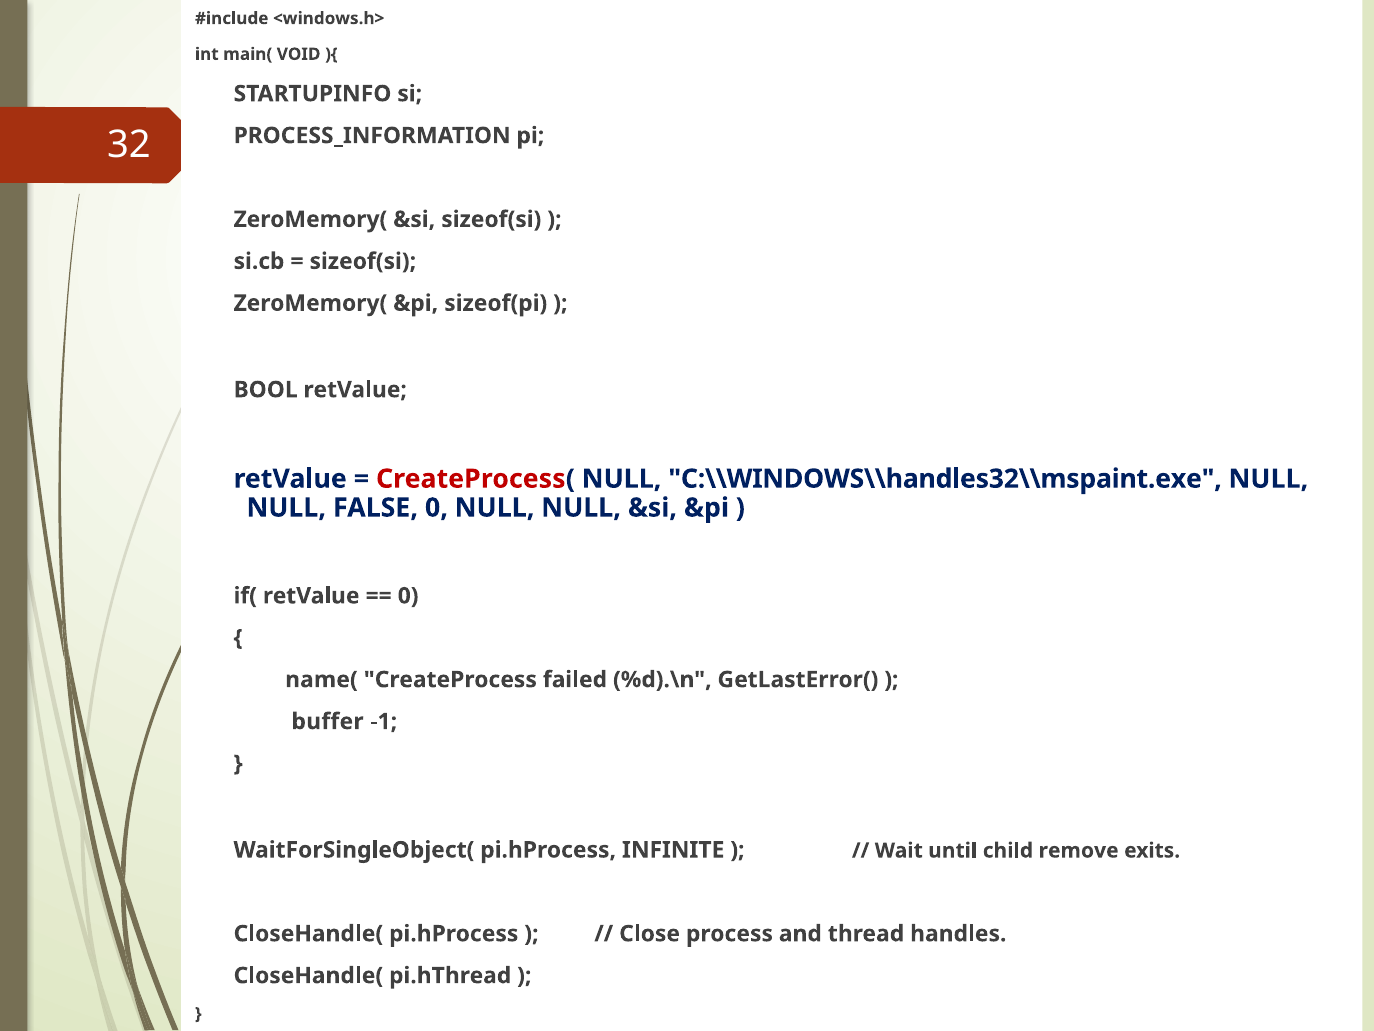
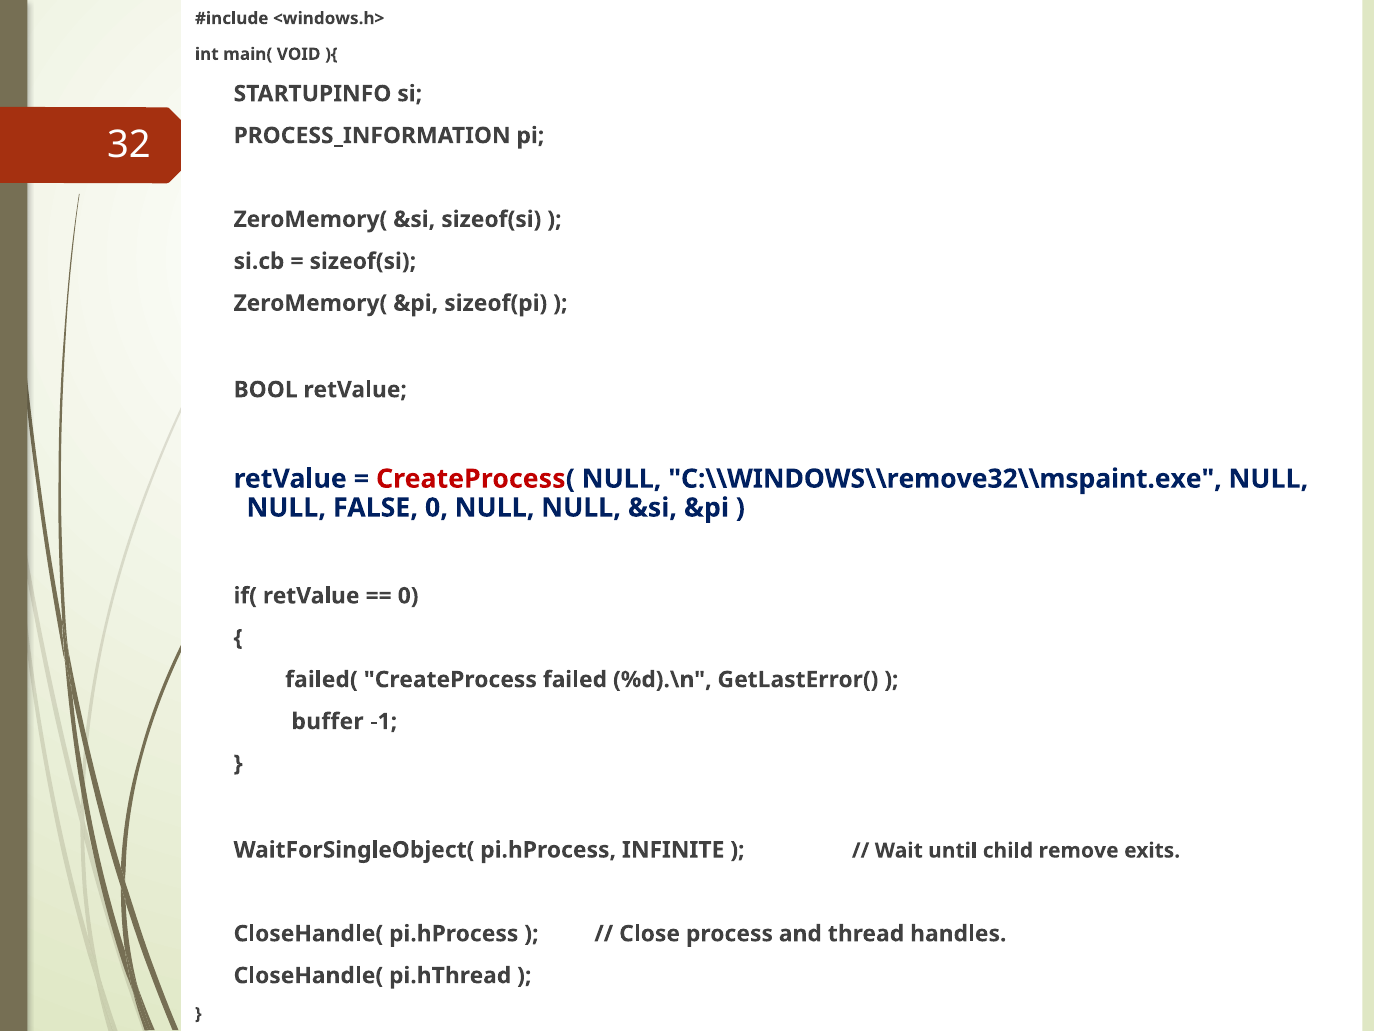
C:\\WINDOWS\\handles32\\mspaint.exe: C:\\WINDOWS\\handles32\\mspaint.exe -> C:\\WINDOWS\\remove32\\mspaint.exe (945, 479)
name(: name( -> failed( (321, 679)
